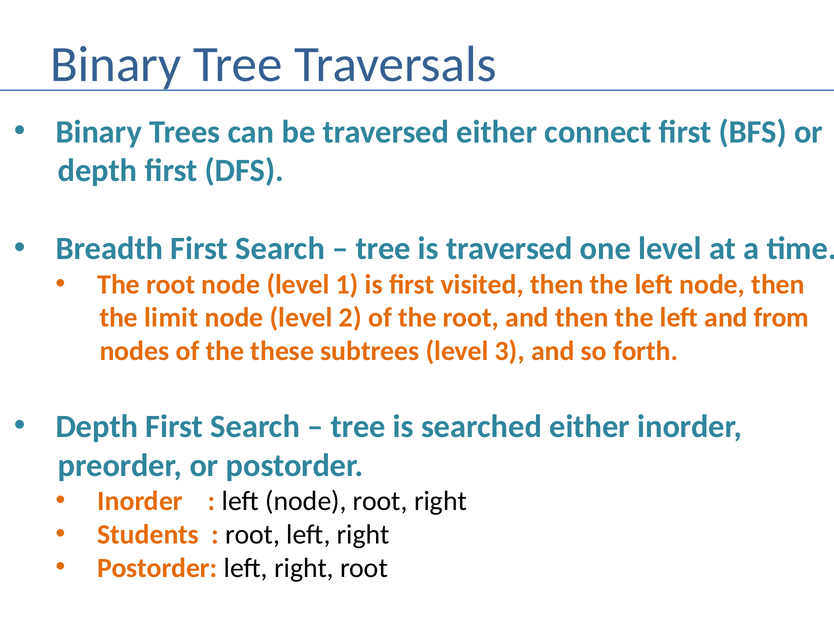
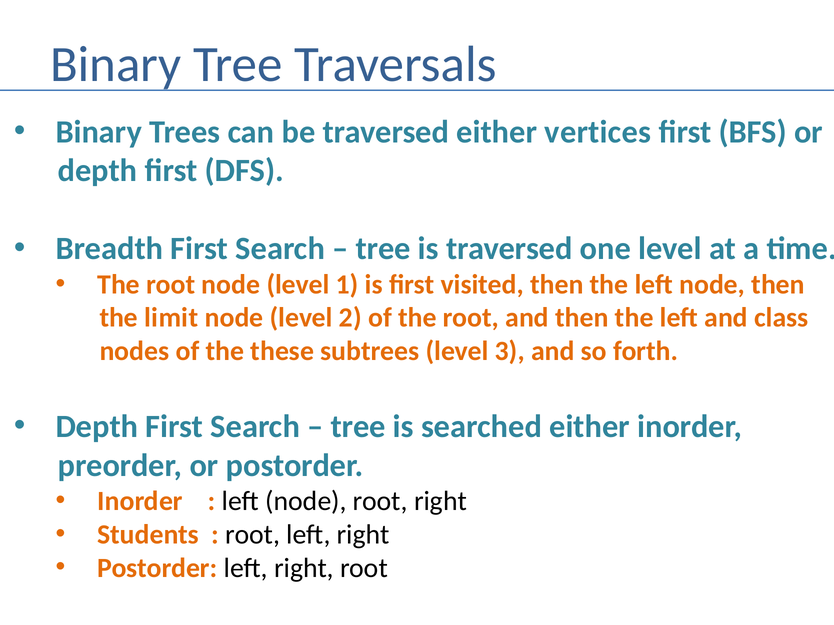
connect: connect -> vertices (598, 132)
from: from -> class (781, 318)
